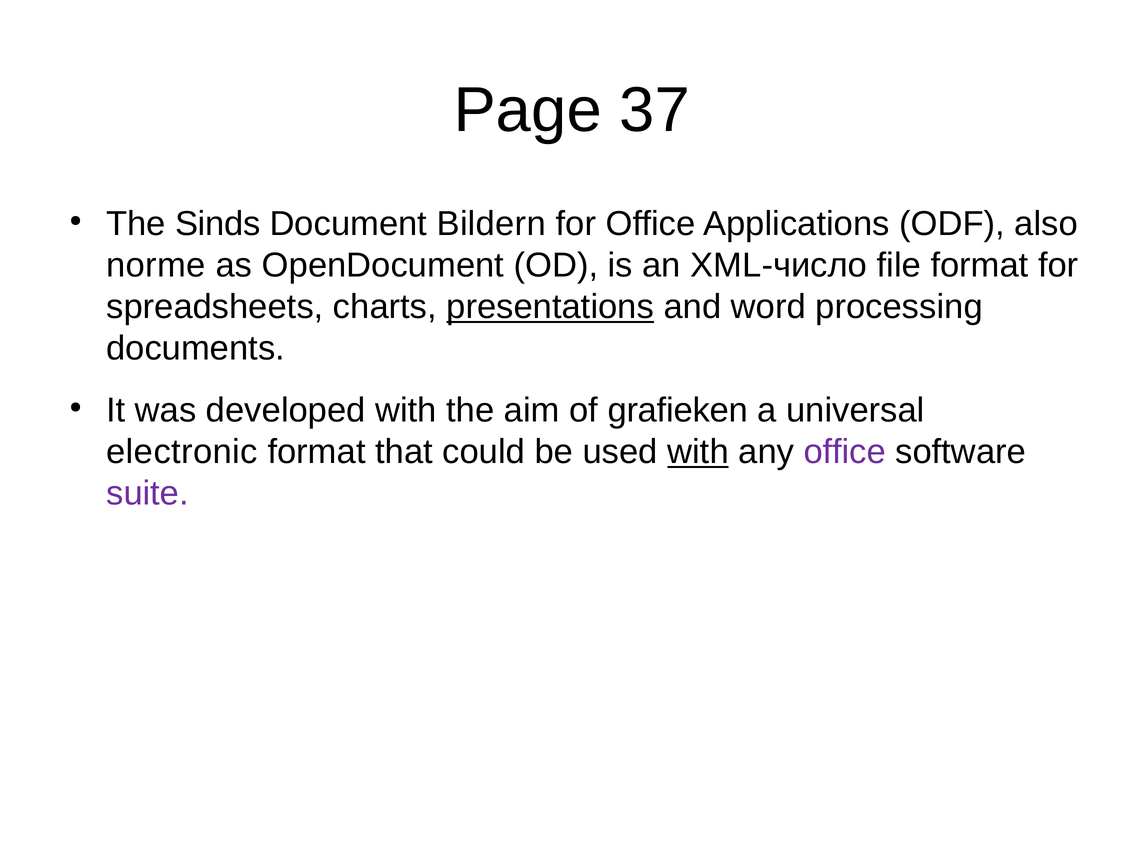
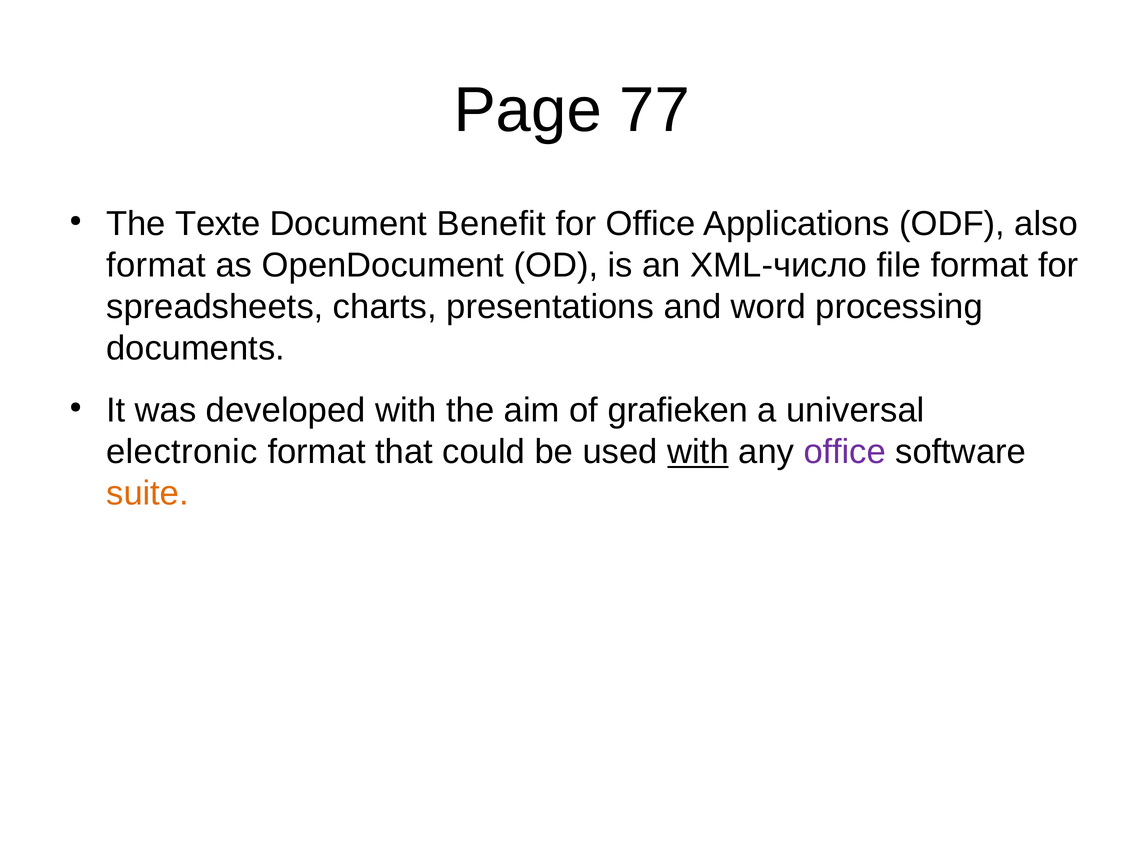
37: 37 -> 77 (655, 110)
Sinds: Sinds -> Texte (218, 224)
Bildern: Bildern -> Benefit (491, 224)
norme: norme -> format (156, 265)
presentations underline: present -> none (550, 307)
suite colour: purple -> orange (148, 493)
